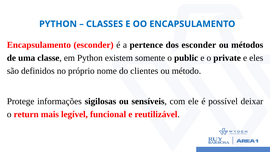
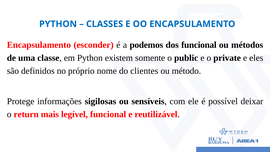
pertence: pertence -> podemos (146, 45)
dos esconder: esconder -> funcional (199, 45)
